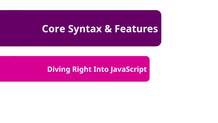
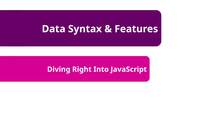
Core: Core -> Data (54, 29)
